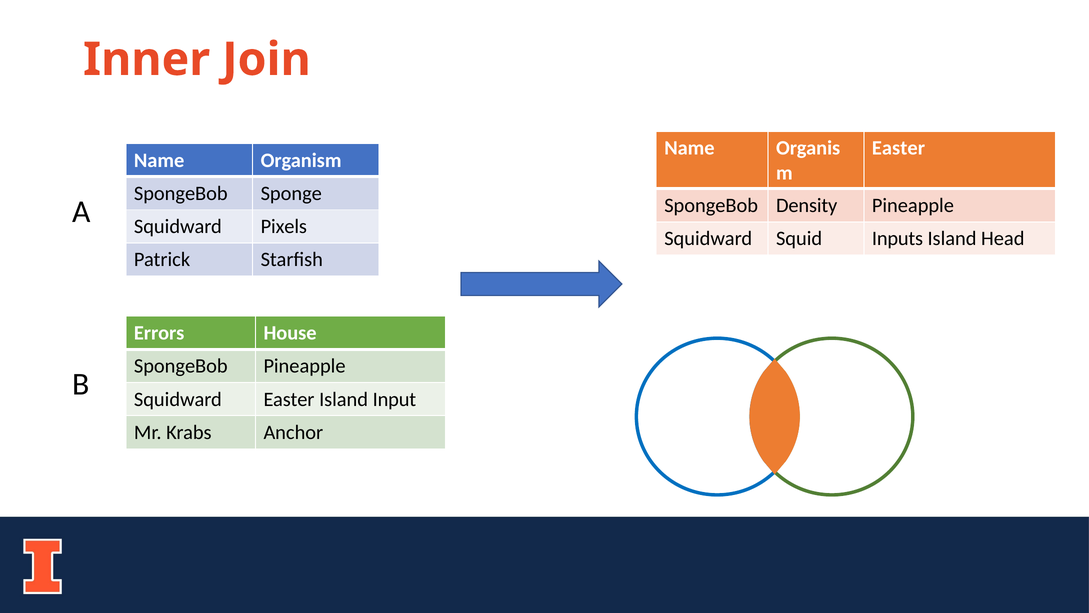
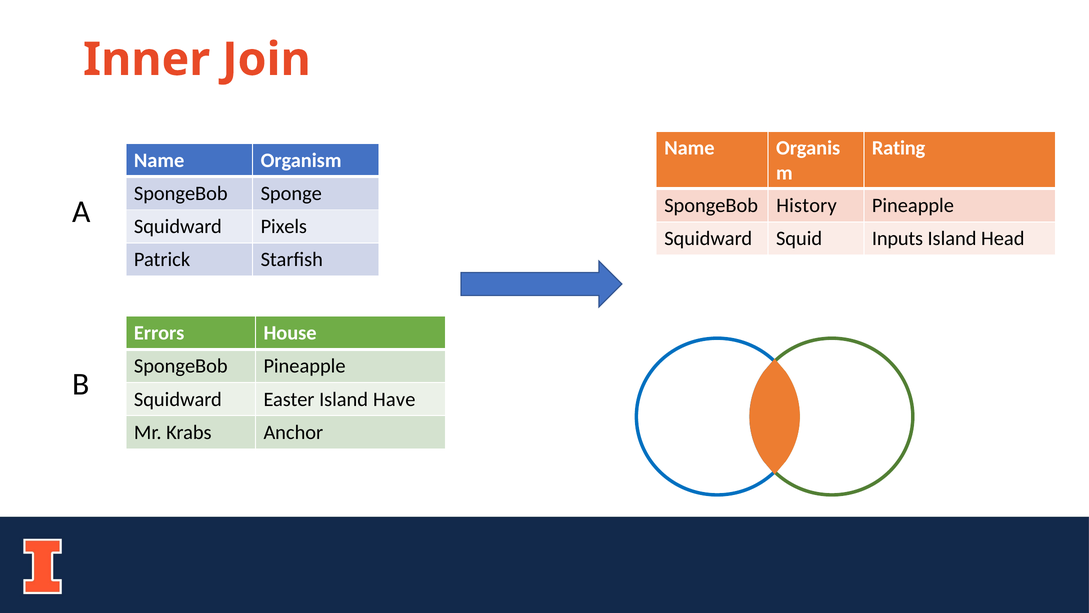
Easter: Easter -> Rating (899, 148)
Density: Density -> History (807, 205)
Input: Input -> Have (394, 399)
